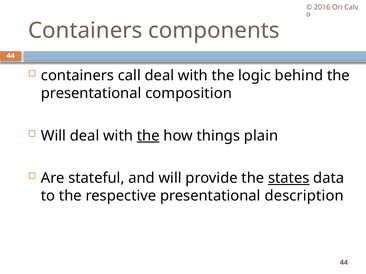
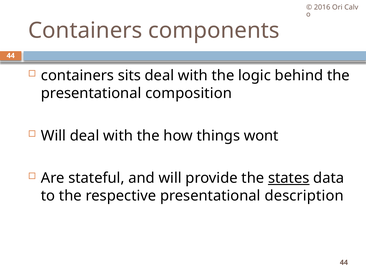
call: call -> sits (129, 76)
the underline: present -> none (148, 136)
plain: plain -> wont (261, 136)
